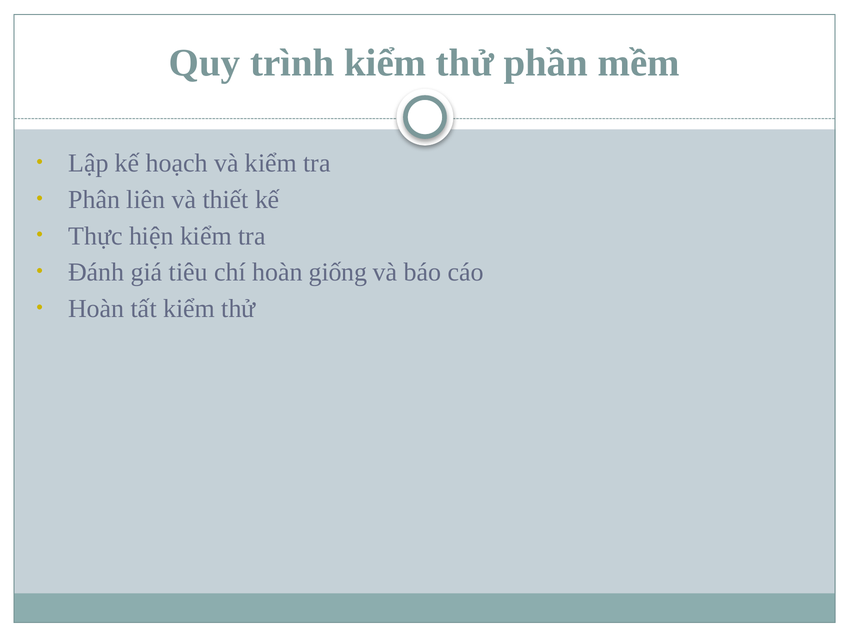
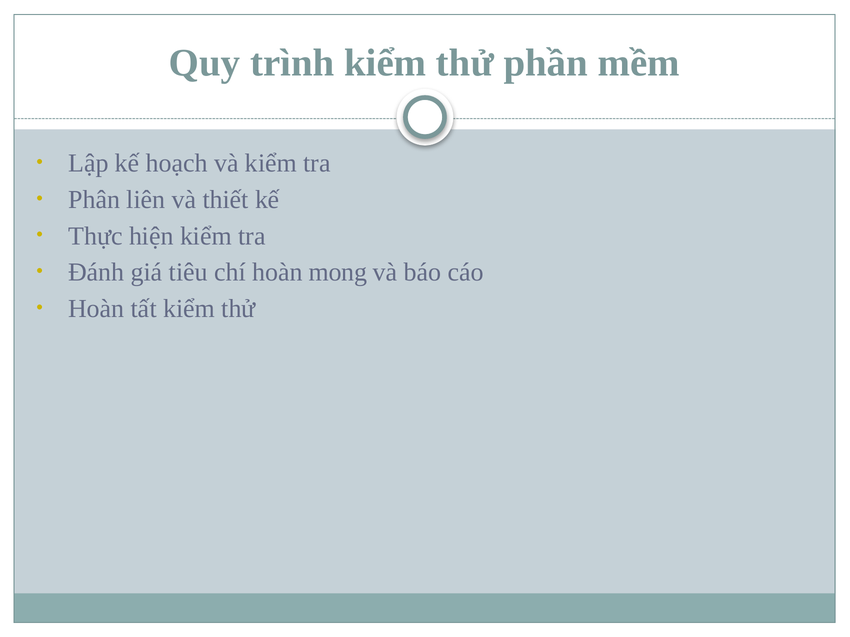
giống: giống -> mong (338, 273)
